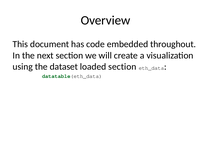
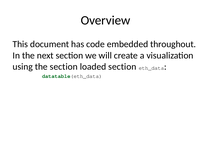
the dataset: dataset -> section (64, 67)
